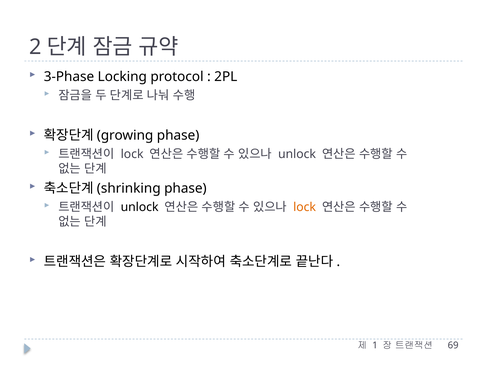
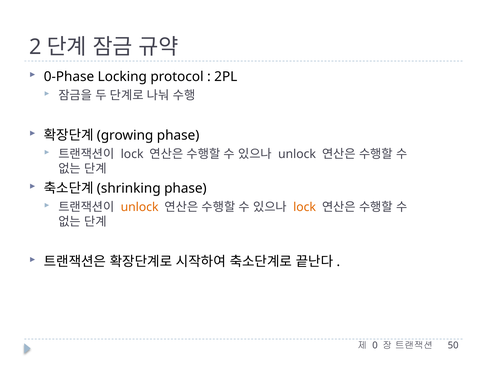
3-Phase: 3-Phase -> 0-Phase (69, 76)
unlock colour: black -> orange (140, 207)
1: 1 -> 0 (375, 345)
69: 69 -> 50 (453, 345)
